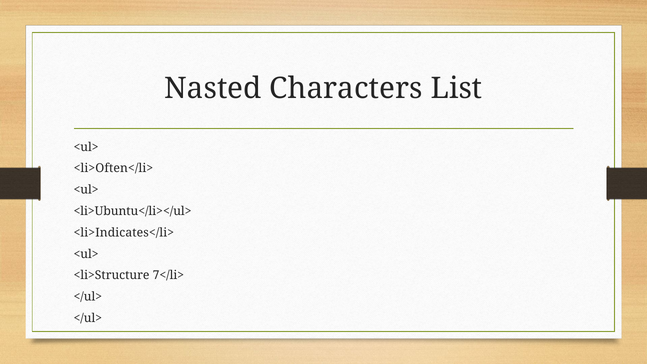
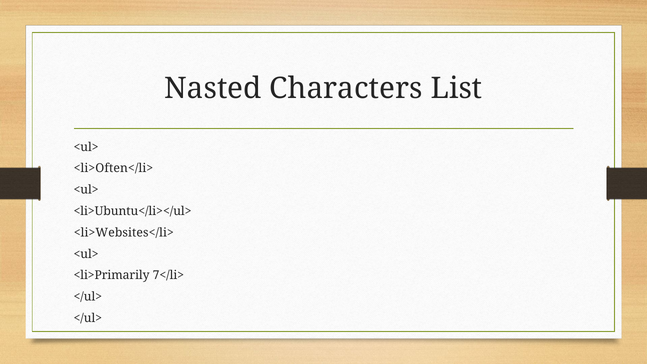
<li>Indicates</li>: <li>Indicates</li> -> <li>Websites</li> (124, 233)
<li>Structure: <li>Structure -> <li>Primarily (112, 275)
